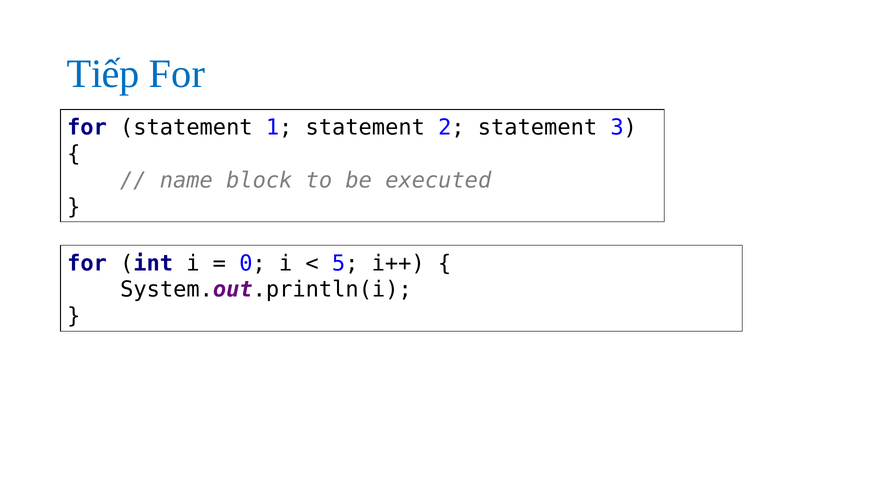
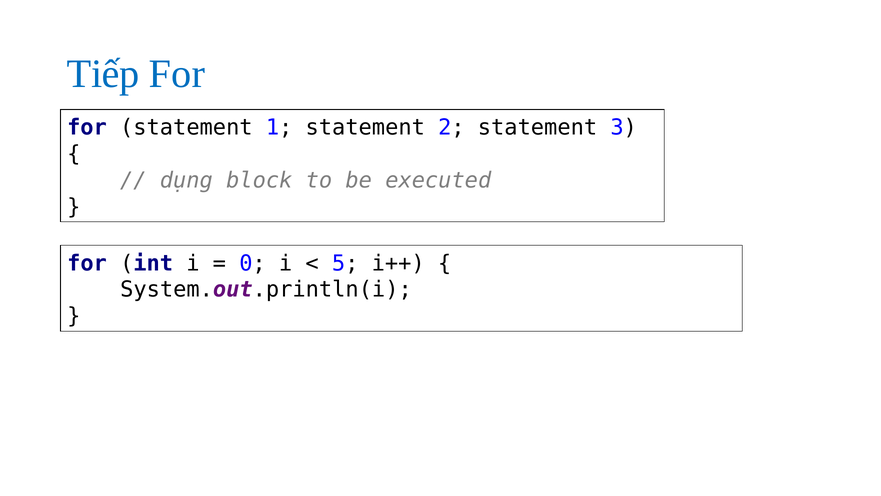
name: name -> dụng (186, 180)
